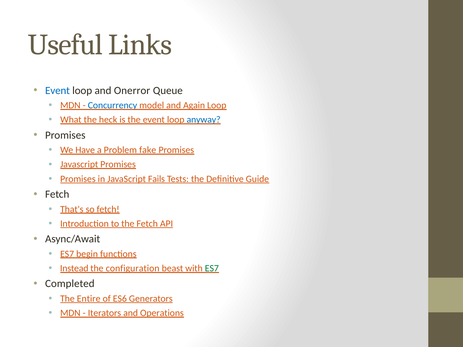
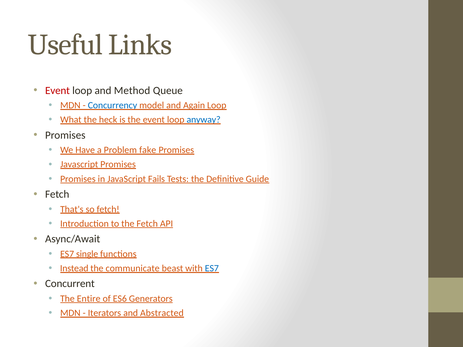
Event colour: blue -> red (58, 91)
Onerror: Onerror -> Method (132, 91)
begin: begin -> single (87, 254)
configuration: configuration -> communicate (133, 268)
ES7 colour: green -> blue (212, 268)
Completed: Completed -> Concurrent (70, 284)
Operations: Operations -> Abstracted (162, 313)
